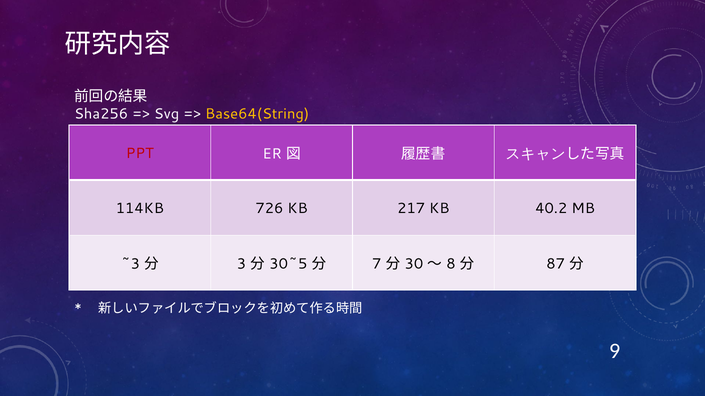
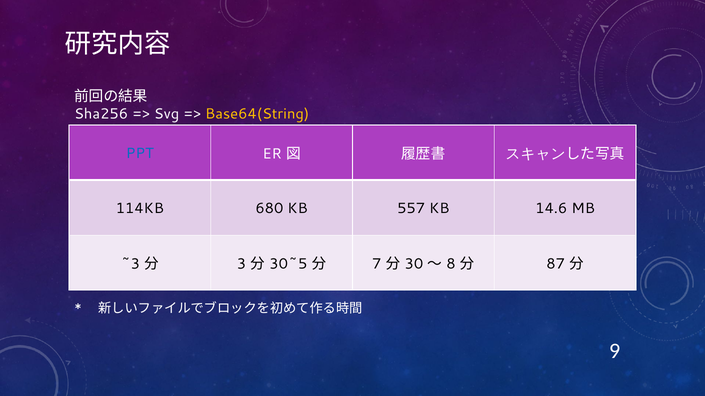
PPT colour: red -> blue (140, 154)
726: 726 -> 680 (269, 209)
217: 217 -> 557 (411, 209)
40.2: 40.2 -> 14.6 (551, 209)
